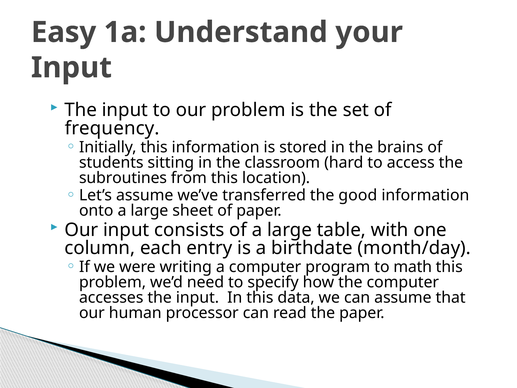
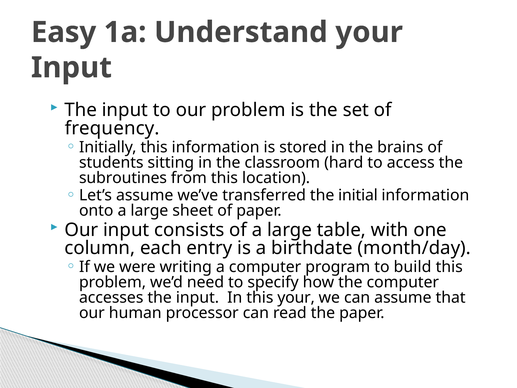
good: good -> initial (358, 195)
math: math -> build (413, 267)
this data: data -> your (296, 297)
